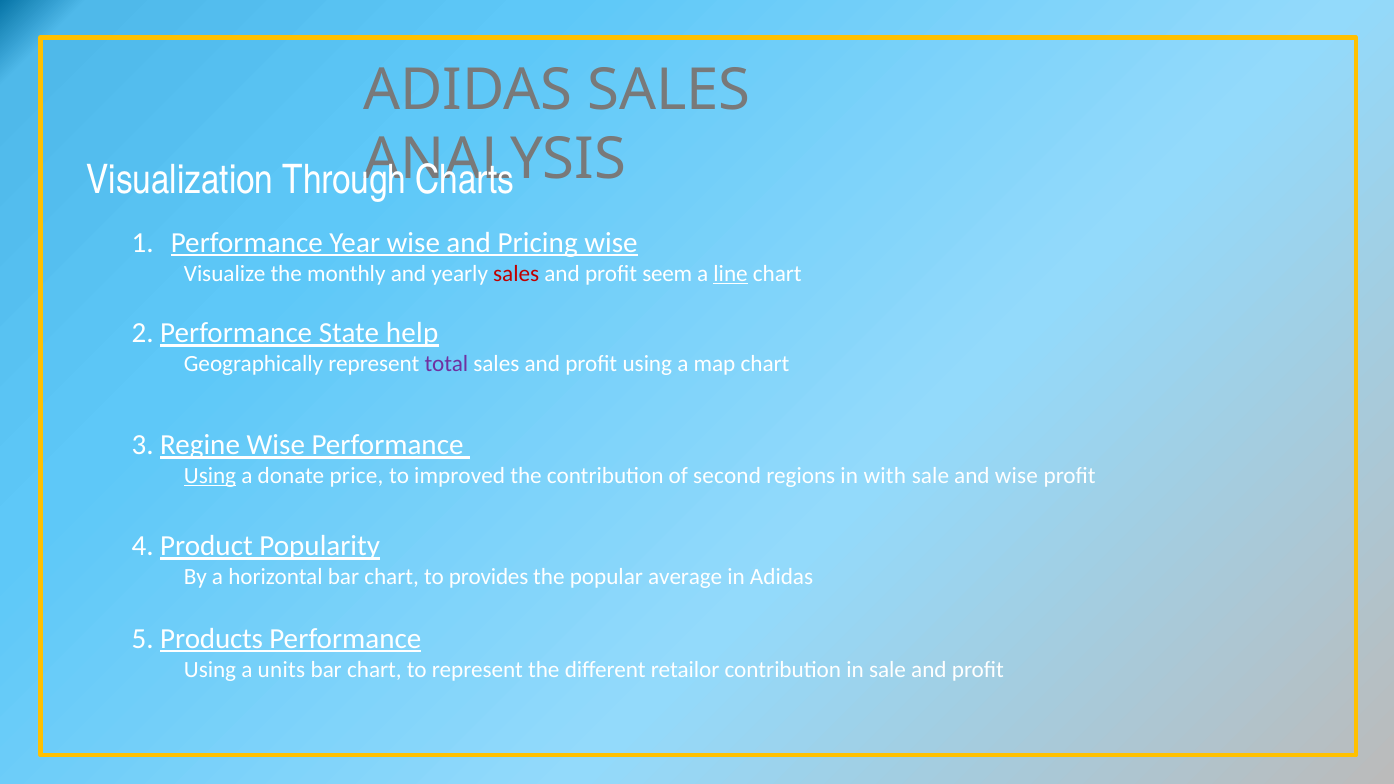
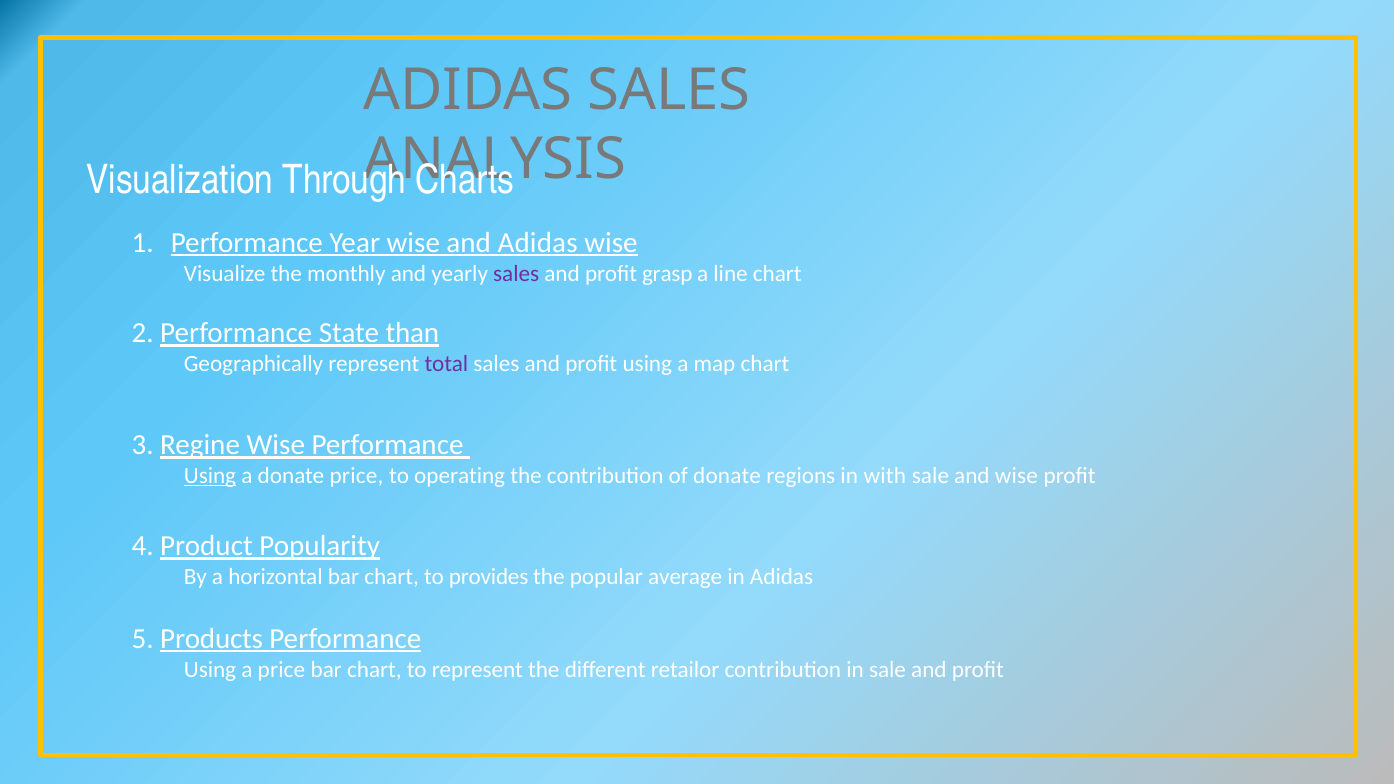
and Pricing: Pricing -> Adidas (538, 243)
sales colour: red -> purple (516, 274)
seem: seem -> grasp (667, 274)
line underline: present -> none (731, 274)
help: help -> than (412, 333)
improved: improved -> operating (460, 476)
of second: second -> donate (727, 476)
a units: units -> price (281, 669)
